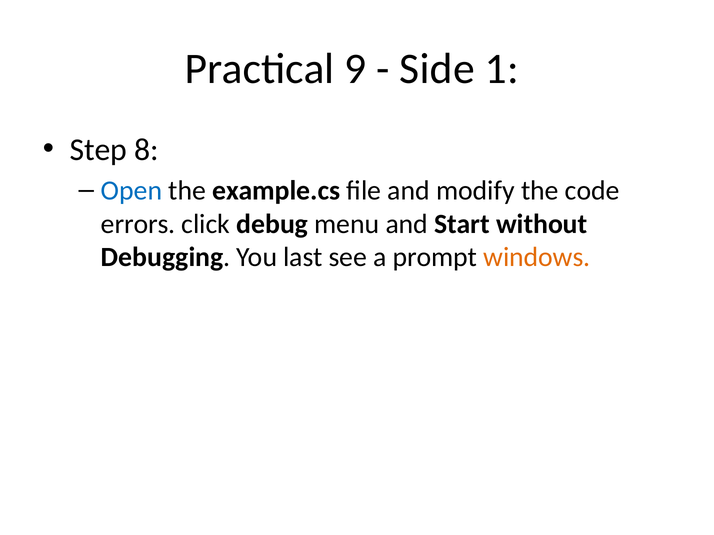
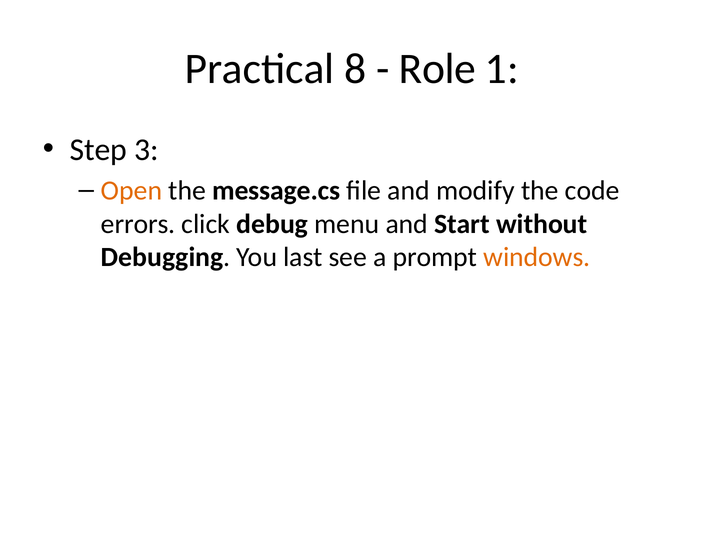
9: 9 -> 8 (355, 69)
Side: Side -> Role (437, 69)
8: 8 -> 3 (146, 150)
Open colour: blue -> orange (131, 191)
example.cs: example.cs -> message.cs (276, 191)
